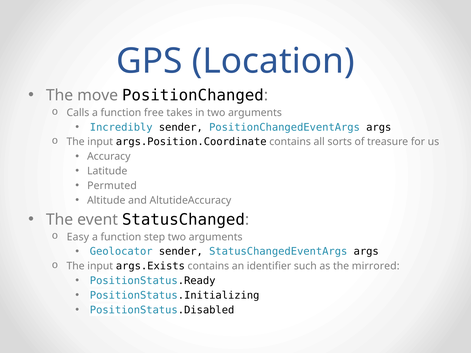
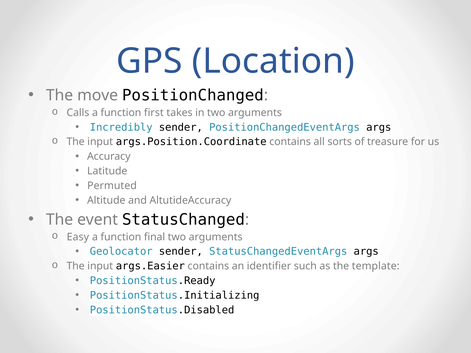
free: free -> first (154, 113)
step: step -> final (155, 237)
args.Exists: args.Exists -> args.Easier (150, 266)
mirrored: mirrored -> template (376, 266)
